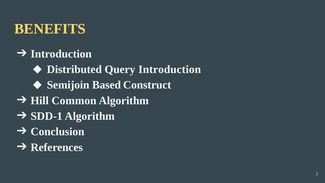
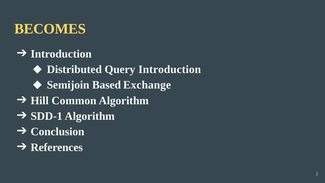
BENEFITS: BENEFITS -> BECOMES (50, 29)
Construct: Construct -> Exchange (147, 85)
